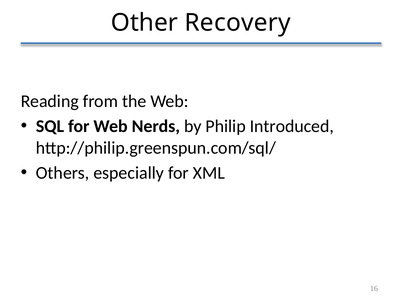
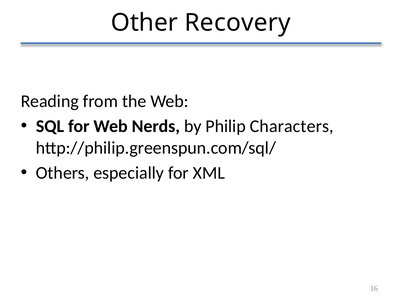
Introduced: Introduced -> Characters (292, 126)
